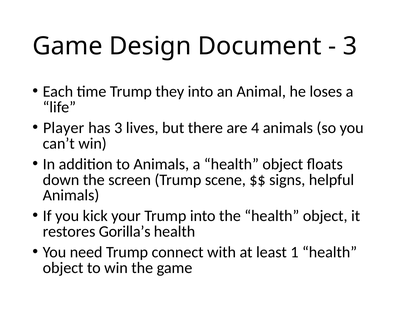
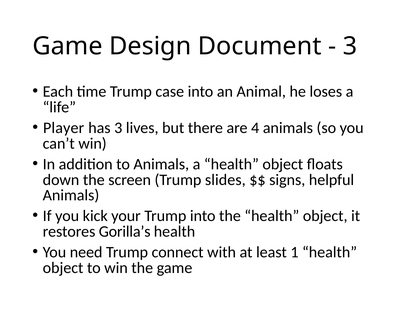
they: they -> case (170, 91)
scene: scene -> slides (225, 180)
